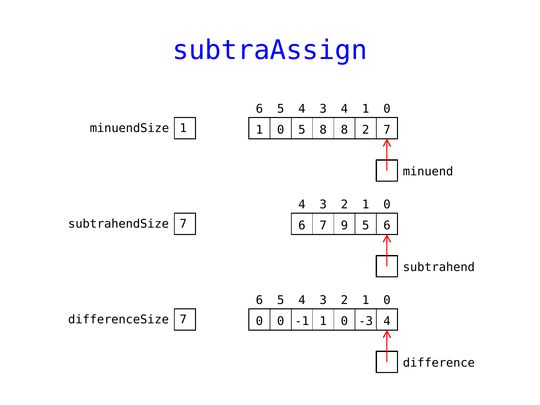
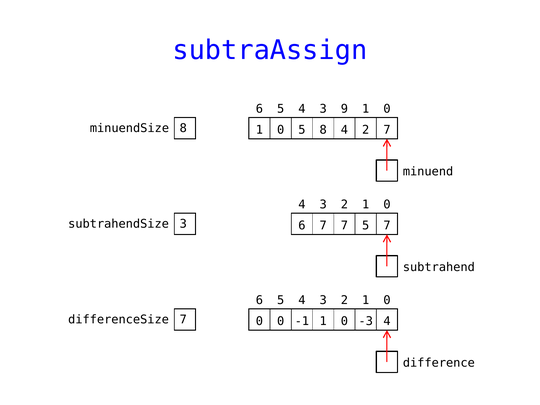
3 4: 4 -> 9 (344, 109)
minuendSize 1: 1 -> 8 (183, 128)
8 8: 8 -> 4 (344, 130)
subtrahendSize 7: 7 -> 3 (183, 224)
7 9: 9 -> 7 (344, 226)
5 6: 6 -> 7 (387, 226)
